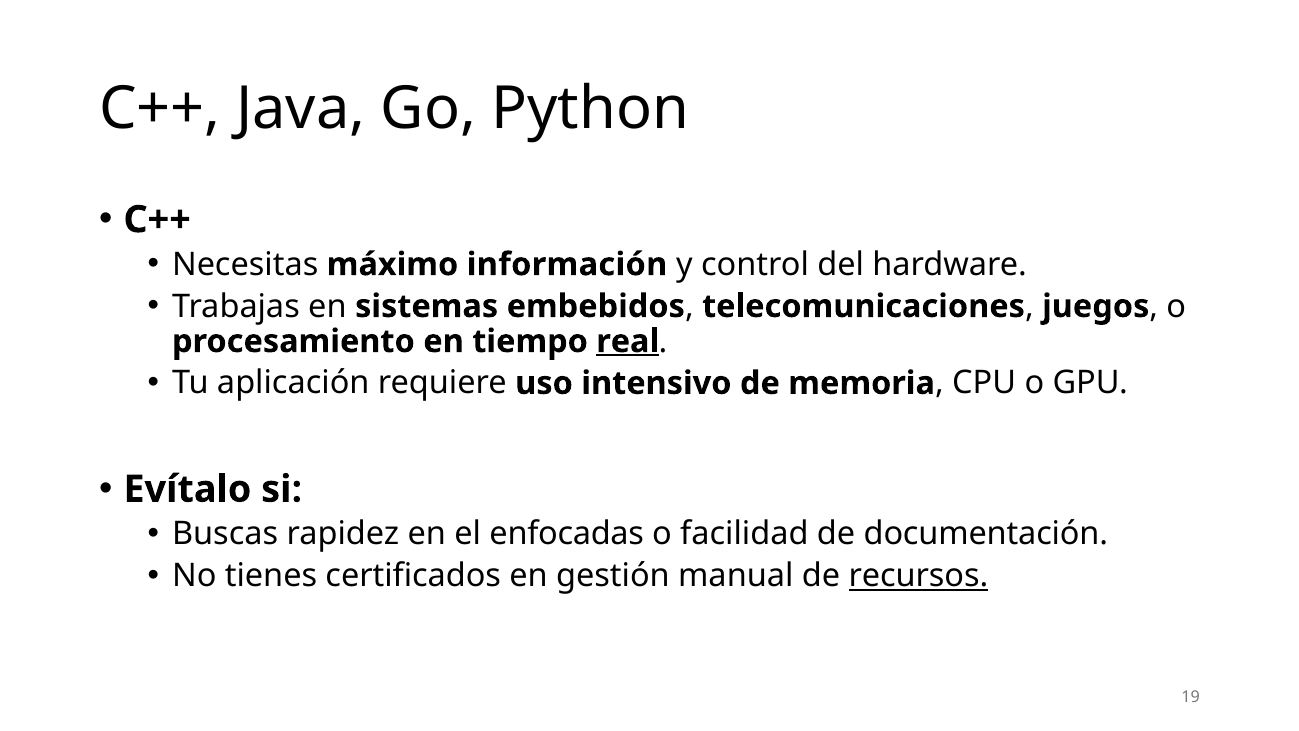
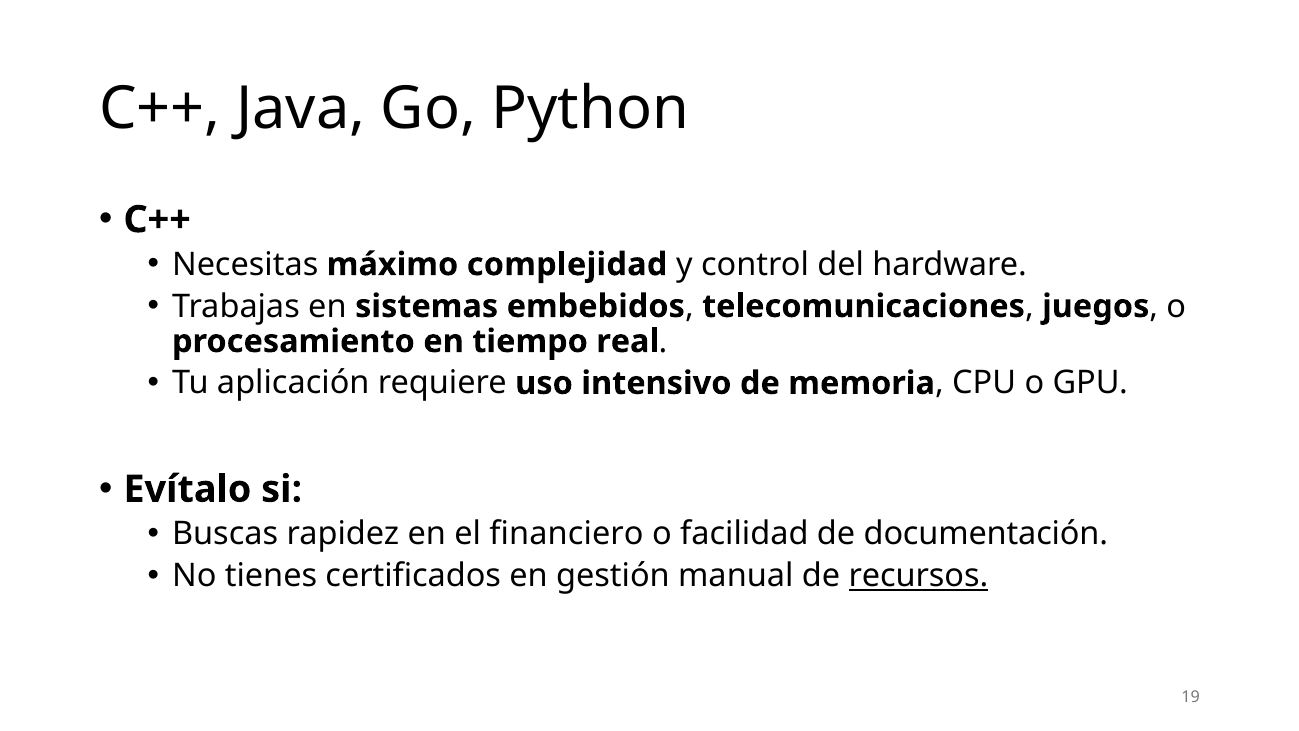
información: información -> complejidad (567, 264)
real underline: present -> none (628, 341)
enfocadas: enfocadas -> financiero (567, 534)
